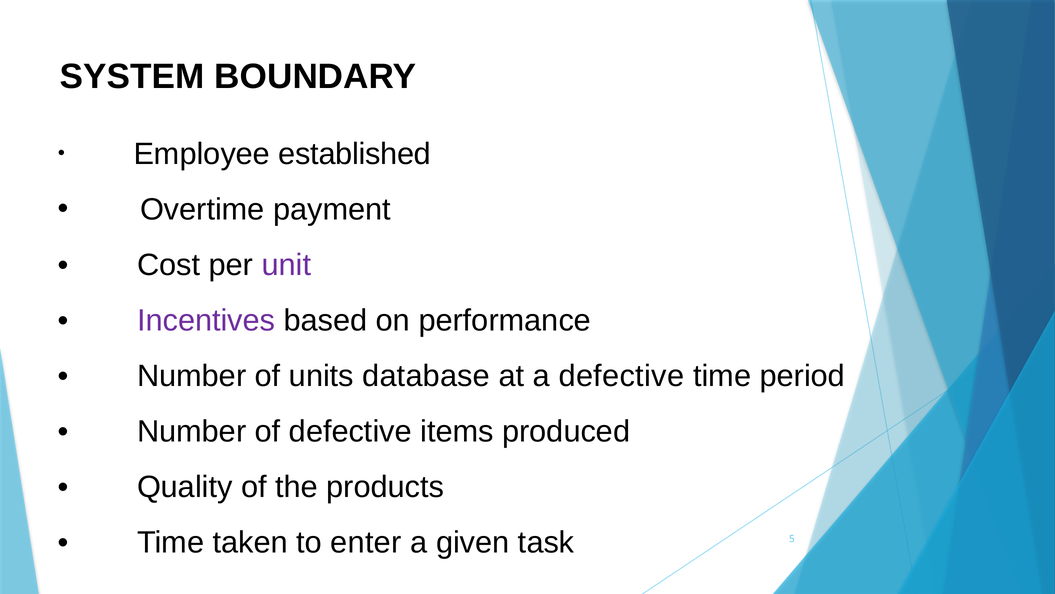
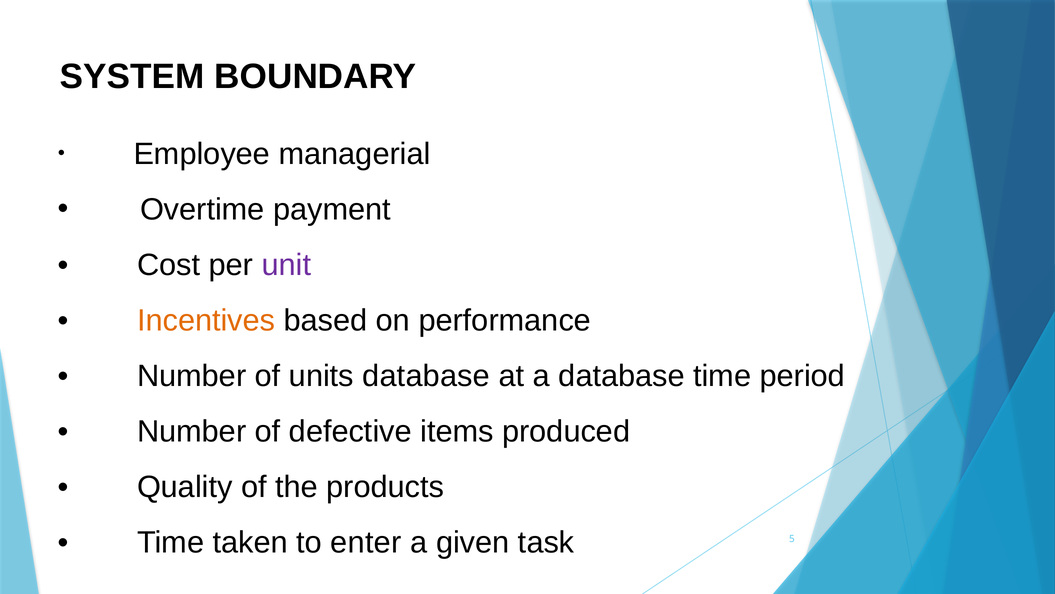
established: established -> managerial (355, 154)
Incentives colour: purple -> orange (206, 320)
a defective: defective -> database (622, 376)
